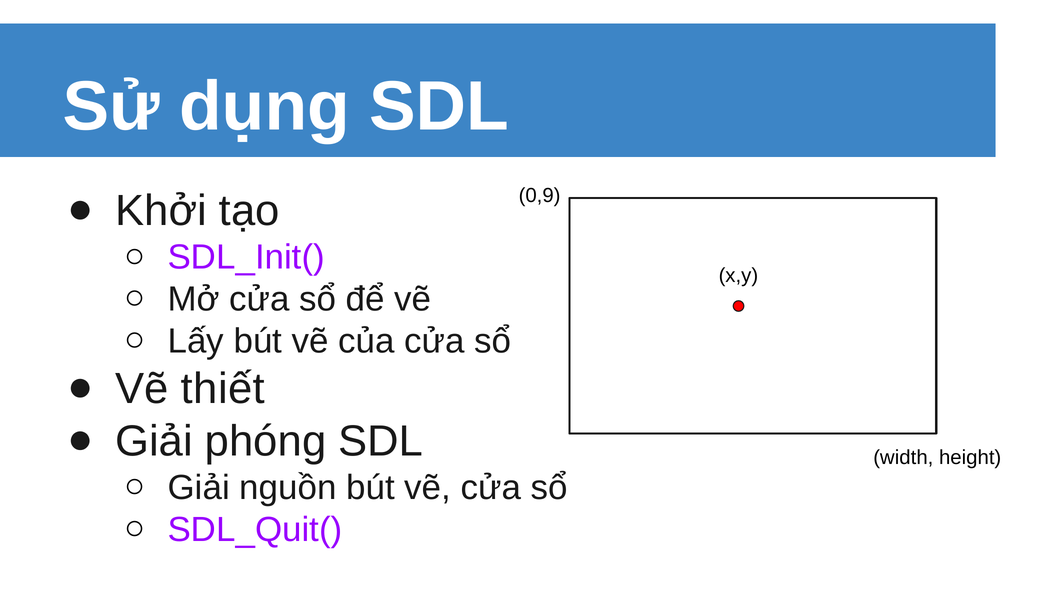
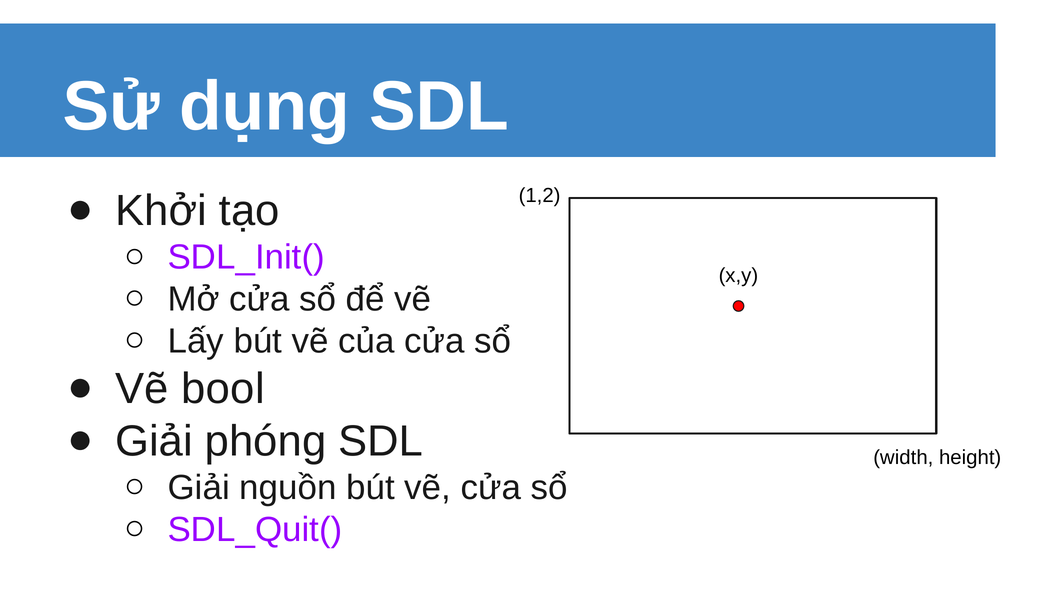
0,9: 0,9 -> 1,2 (540, 195)
thiết: thiết -> bool (223, 389)
